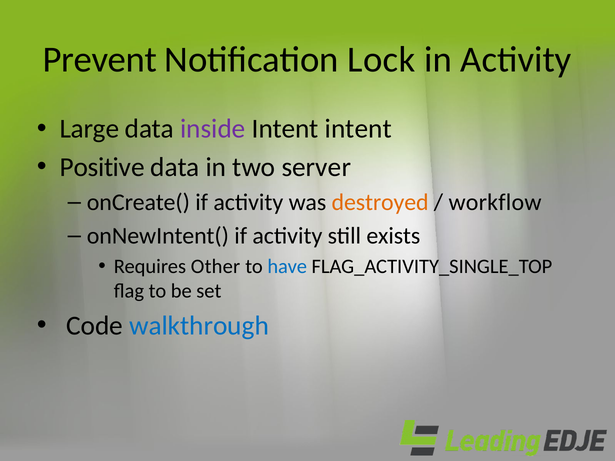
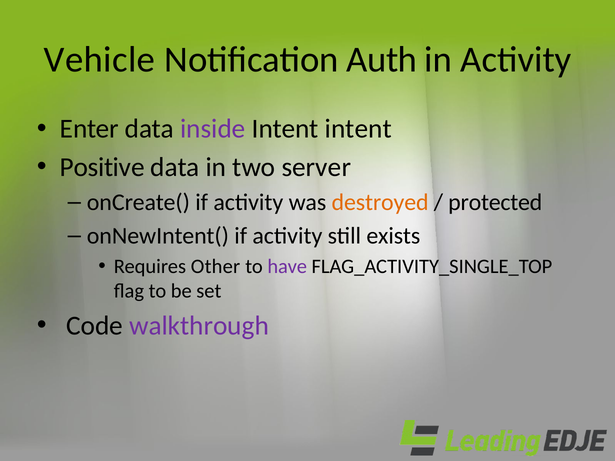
Prevent: Prevent -> Vehicle (99, 59)
Lock: Lock -> Auth (382, 59)
Large: Large -> Enter (89, 129)
workflow: workflow -> protected (495, 203)
have colour: blue -> purple (287, 267)
walkthrough colour: blue -> purple (199, 326)
